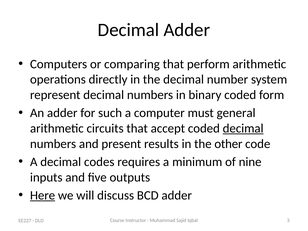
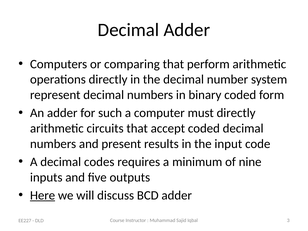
must general: general -> directly (236, 113)
decimal underline: present -> none (243, 128)
other: other -> input (228, 144)
